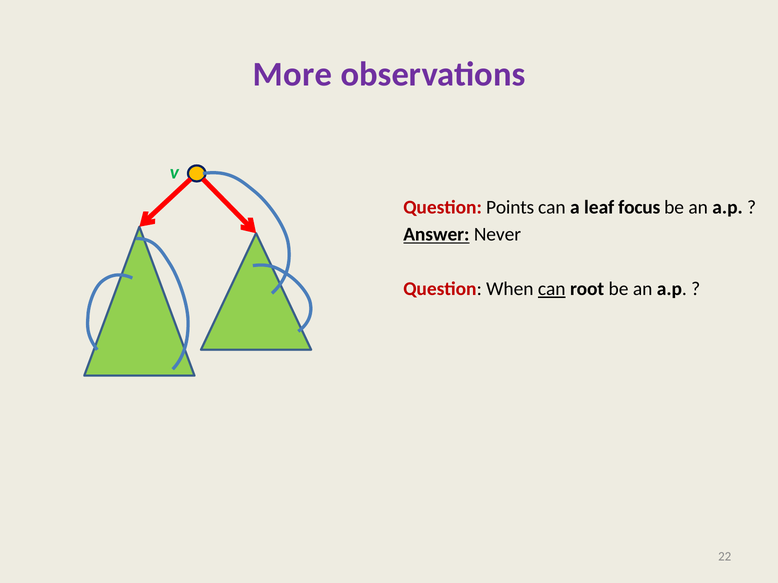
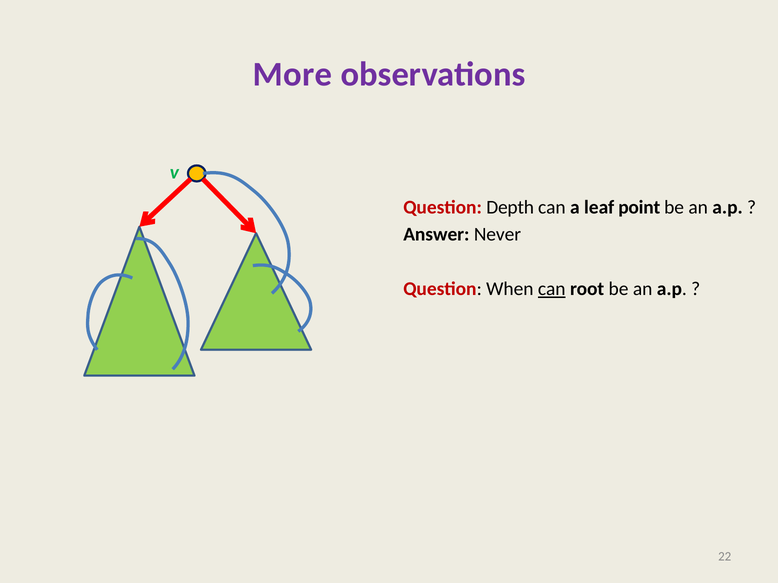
Points: Points -> Depth (510, 208)
focus: focus -> point (639, 208)
Answer underline: present -> none (436, 235)
